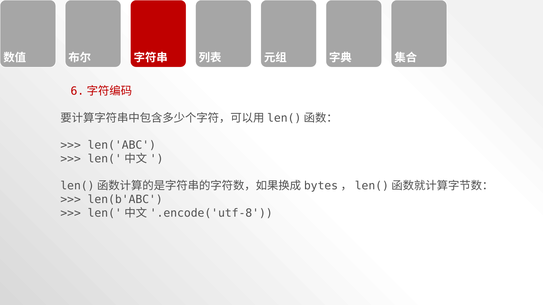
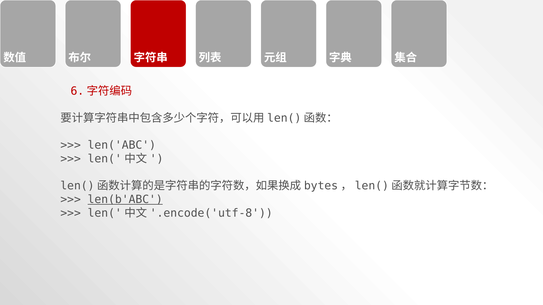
len(b'ABC underline: none -> present (125, 200)
